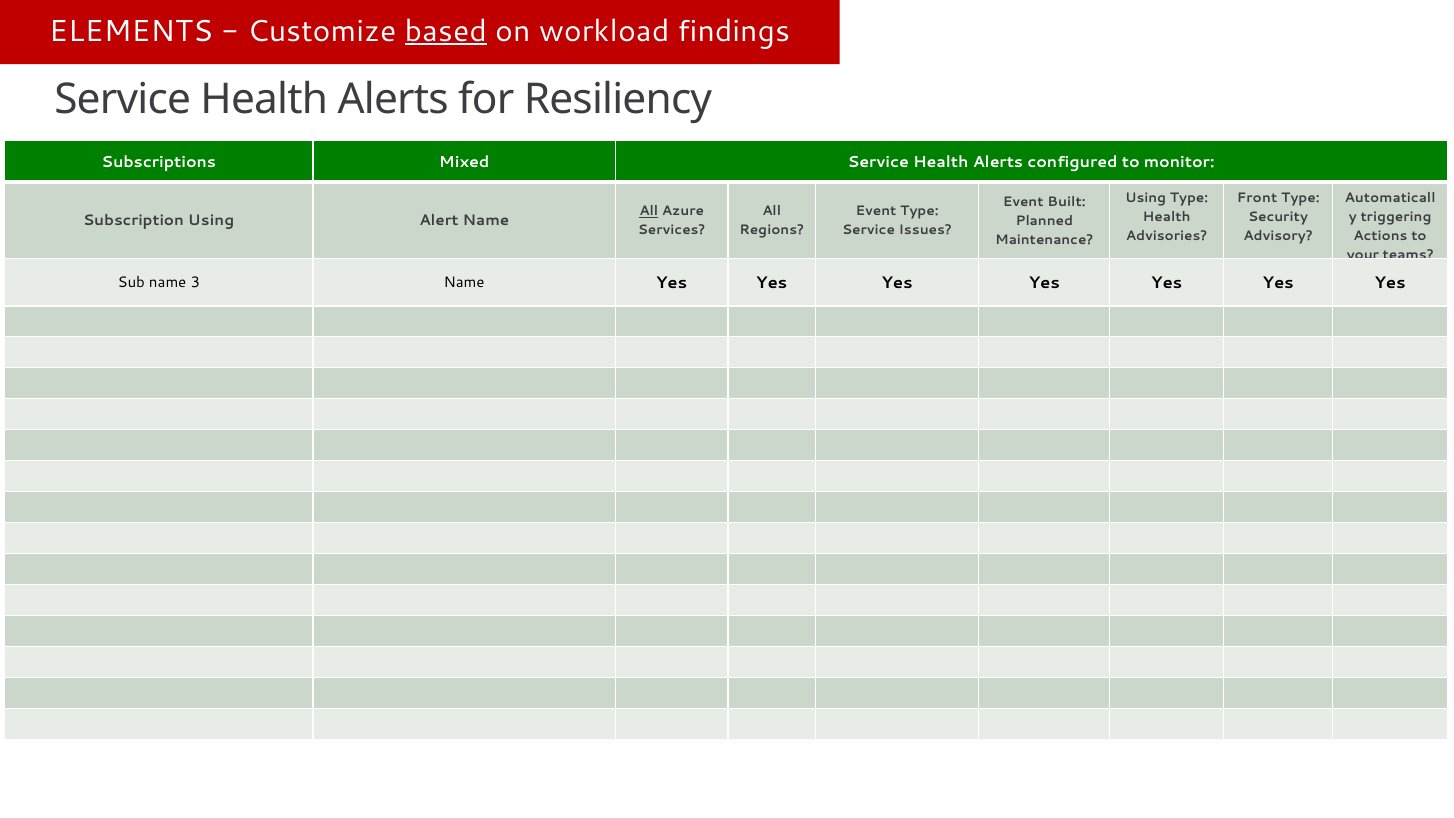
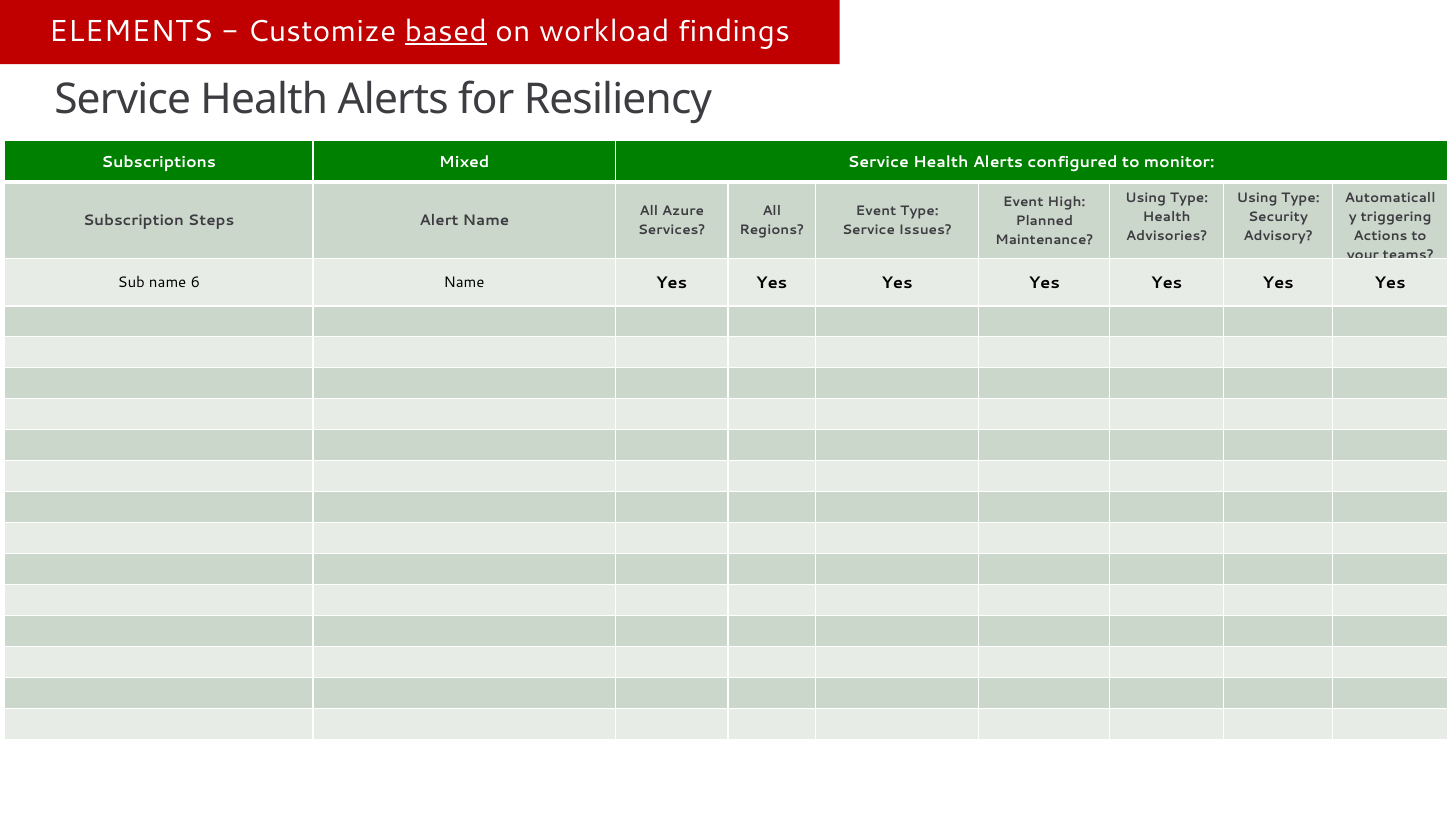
Front: Front -> Using (1257, 198)
Built: Built -> High (1066, 201)
All underline: present -> none (649, 211)
Subscription Using: Using -> Steps (211, 221)
3: 3 -> 6 (195, 283)
